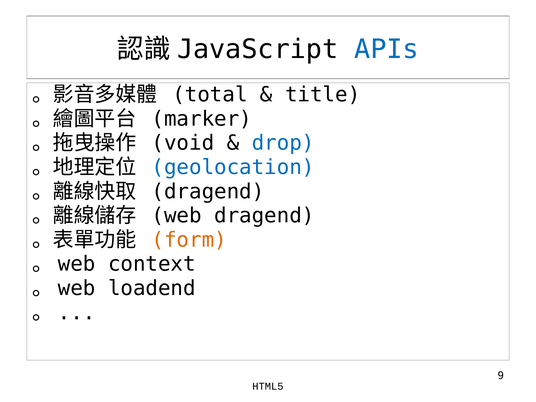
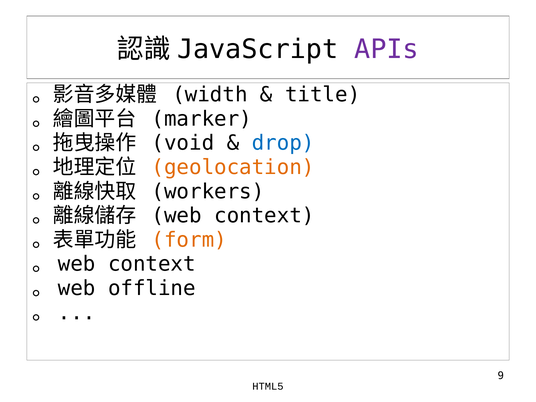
APIs colour: blue -> purple (386, 49)
total: total -> width (210, 95)
geolocation colour: blue -> orange (233, 167)
dragend: dragend -> workers (208, 191)
web dragend: dragend -> context (264, 216)
loadend: loadend -> offline (152, 288)
